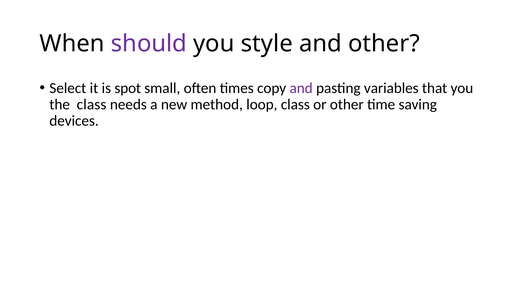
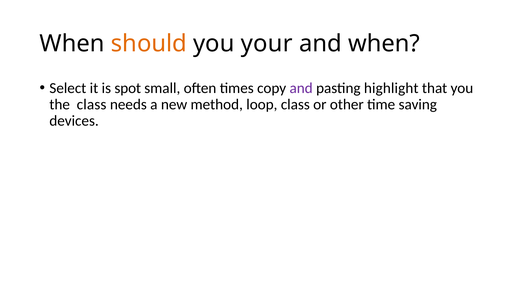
should colour: purple -> orange (149, 44)
style: style -> your (267, 44)
and other: other -> when (384, 44)
variables: variables -> highlight (391, 88)
